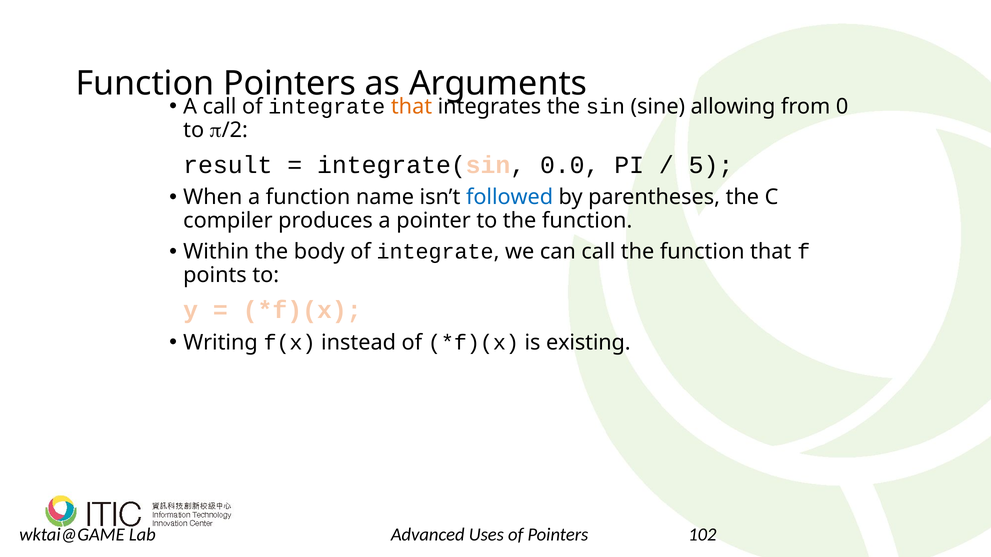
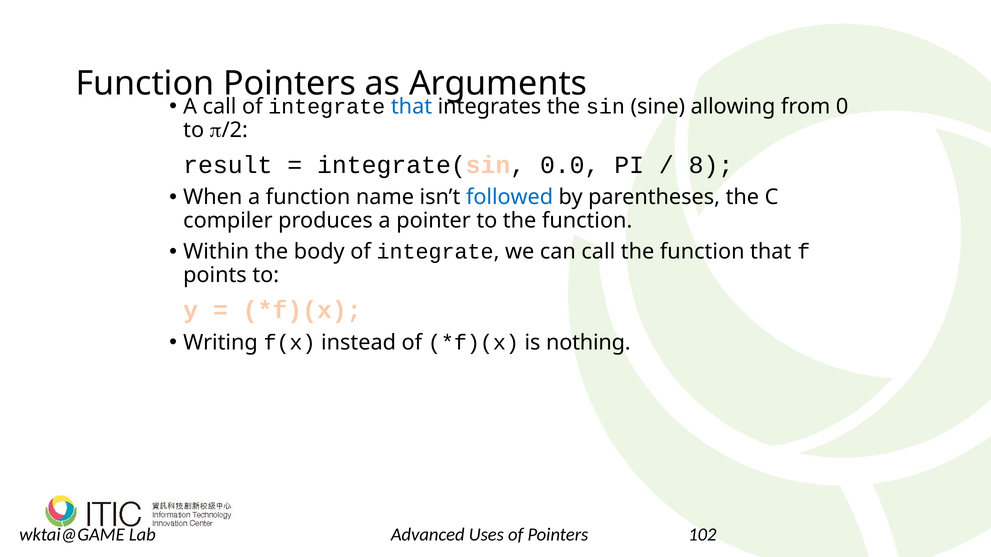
that colour: orange -> blue (412, 107)
5: 5 -> 8 (711, 165)
existing: existing -> nothing (588, 343)
